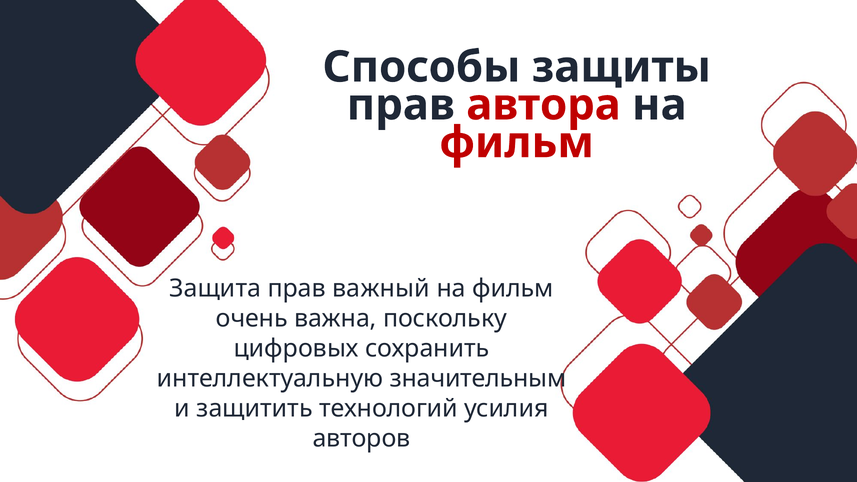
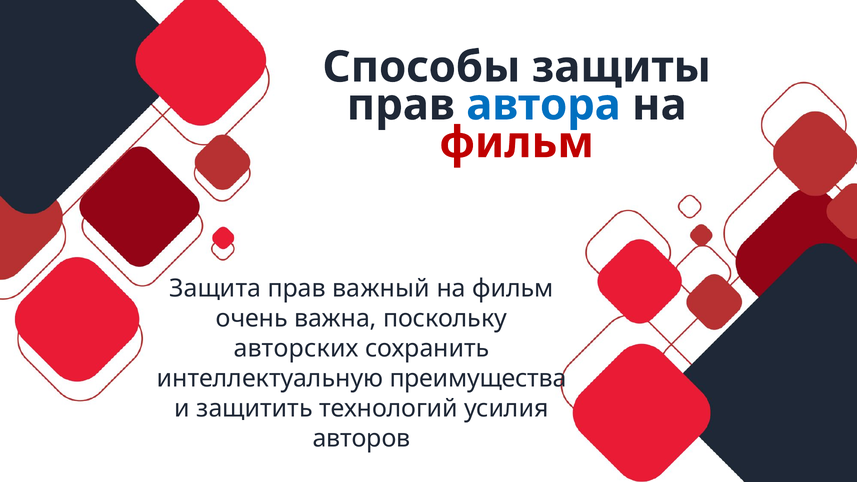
автора colour: red -> blue (543, 105)
цифровых: цифровых -> авторских (296, 349)
значительным: значительным -> преимущества (478, 379)
